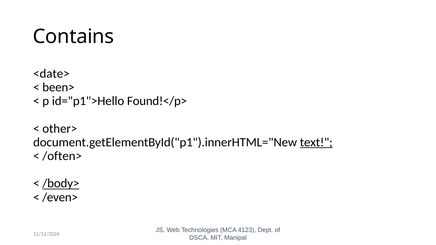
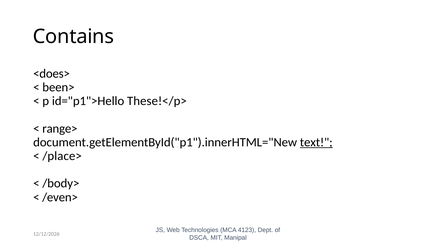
<date>: <date> -> <does> (52, 74)
Found!</p>: Found!</p> -> These!</p> (157, 101)
other>: other> -> range> (60, 129)
/often>: /often> -> /place> (62, 156)
/body> underline: present -> none (61, 184)
